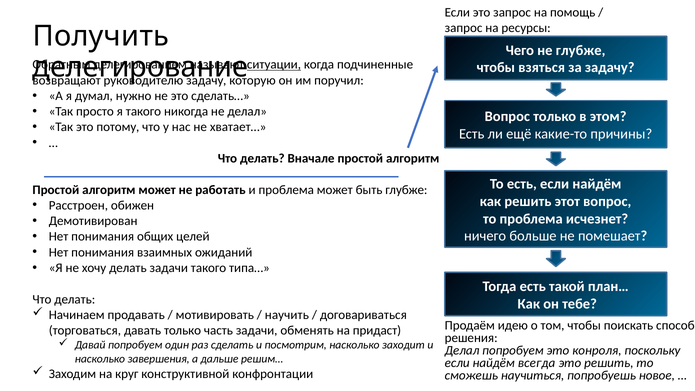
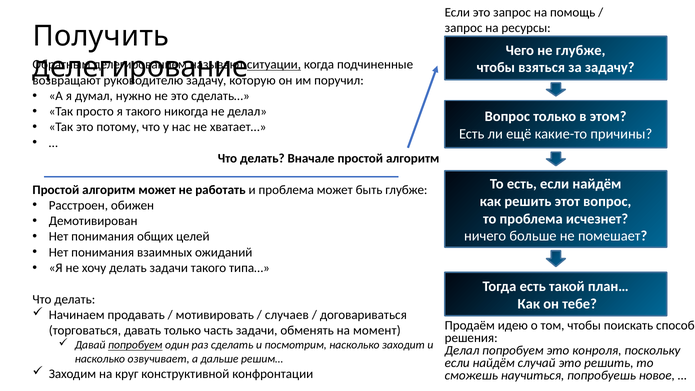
научить: научить -> случаев (287, 315)
придаст: придаст -> момент (377, 330)
попробуем underline: none -> present (135, 345)
завершения: завершения -> озвучивает (159, 359)
всегда: всегда -> случай (537, 363)
